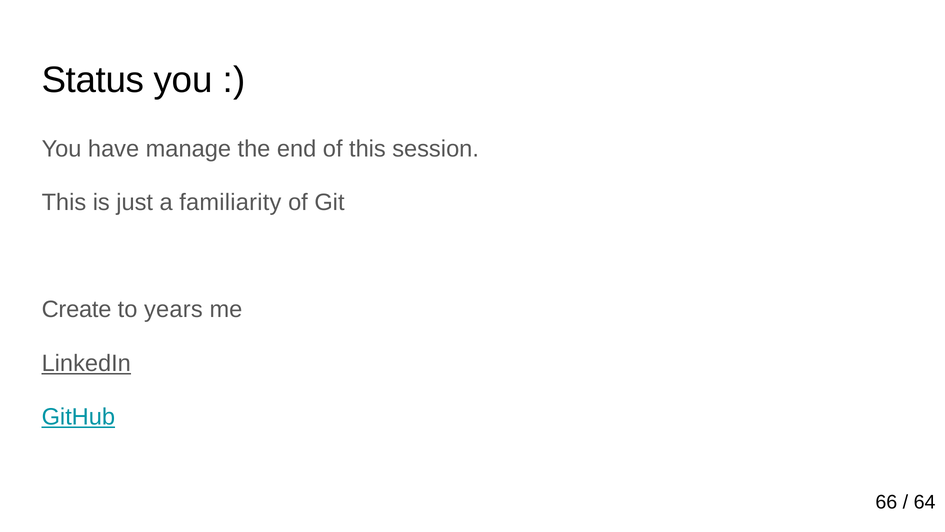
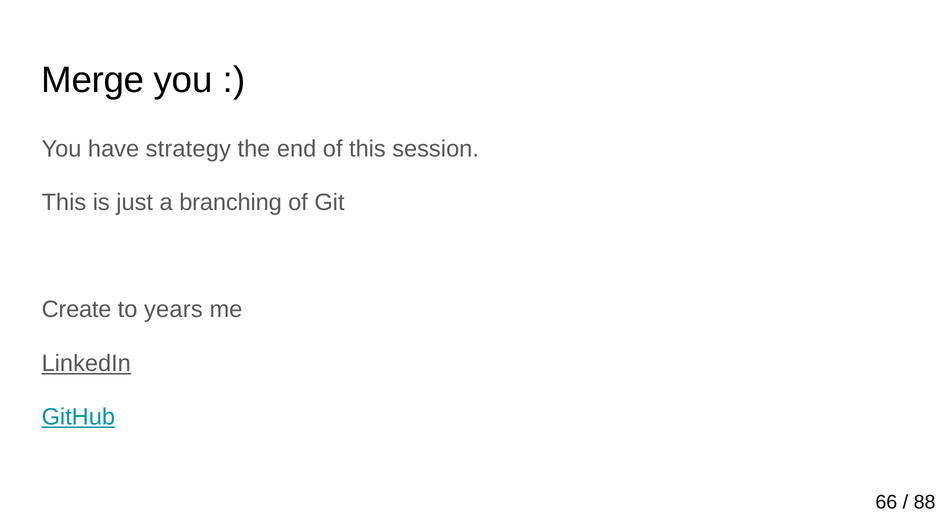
Status: Status -> Merge (93, 80)
manage: manage -> strategy (188, 149)
familiarity: familiarity -> branching (231, 202)
64: 64 -> 88 (925, 502)
